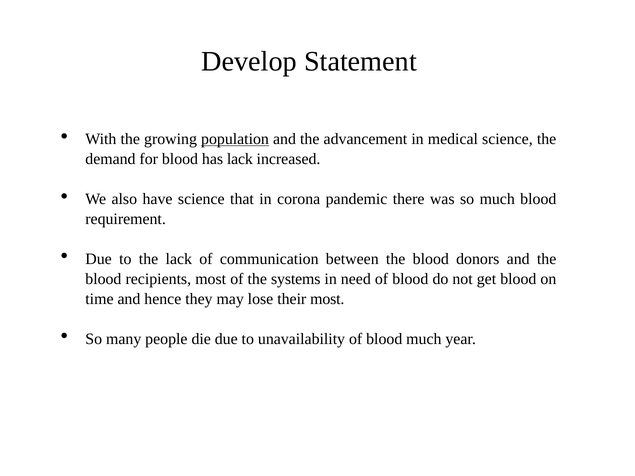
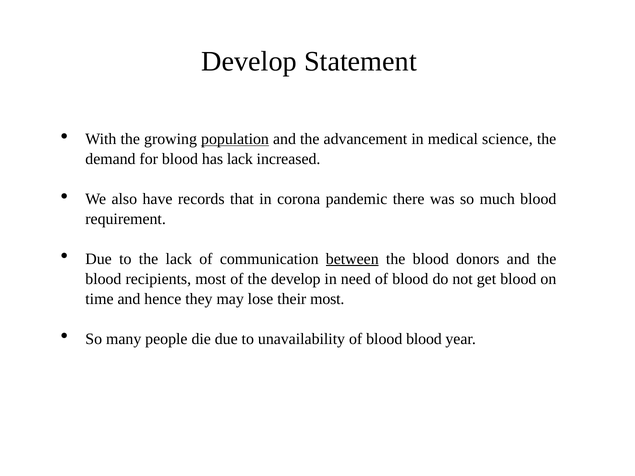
have science: science -> records (201, 199)
between underline: none -> present (352, 259)
the systems: systems -> develop (296, 279)
blood much: much -> blood (424, 339)
